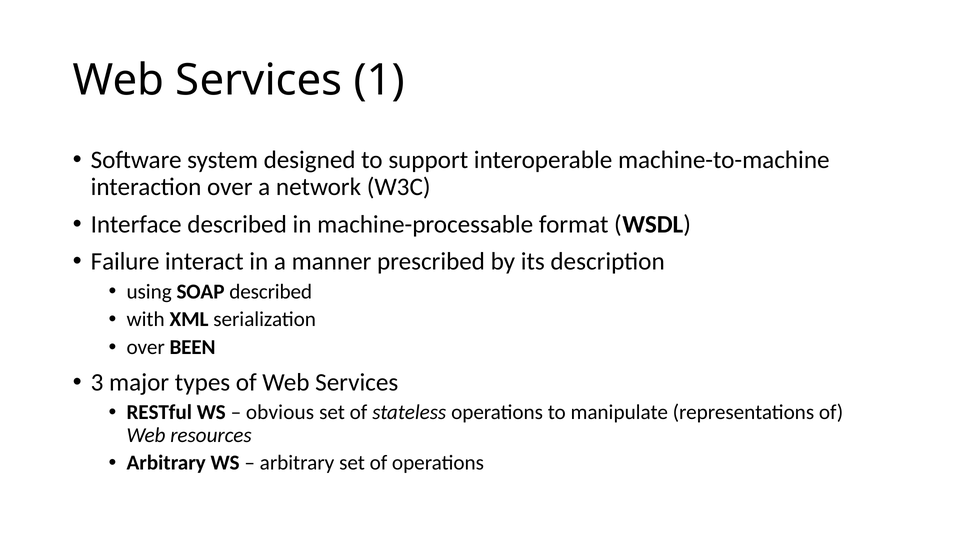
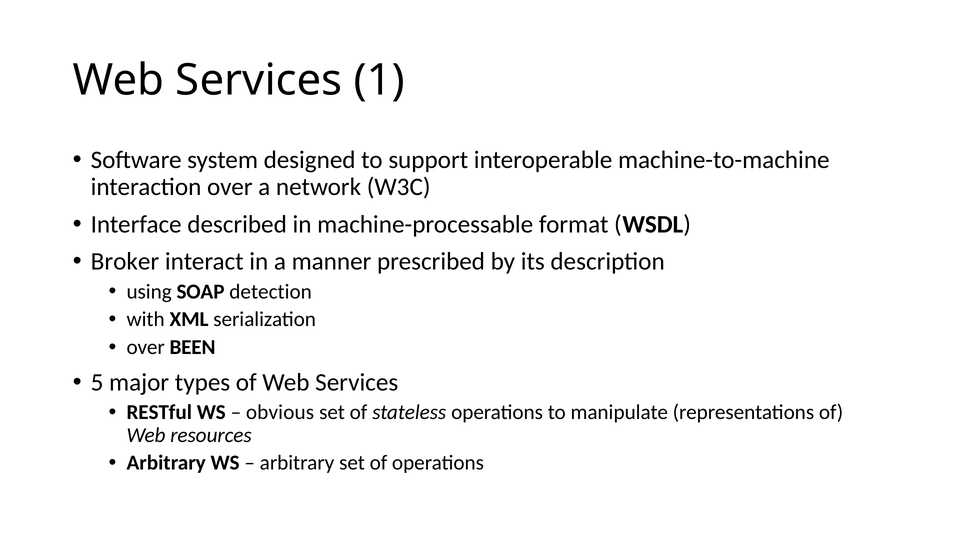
Failure: Failure -> Broker (125, 262)
SOAP described: described -> detection (271, 292)
3: 3 -> 5 (97, 382)
